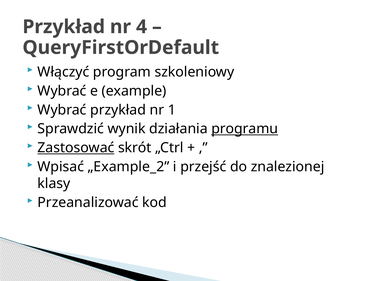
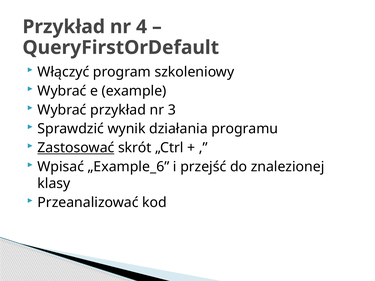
1: 1 -> 3 (172, 110)
programu underline: present -> none (245, 129)
„Example_2: „Example_2 -> „Example_6 (129, 167)
